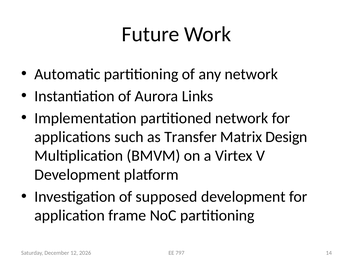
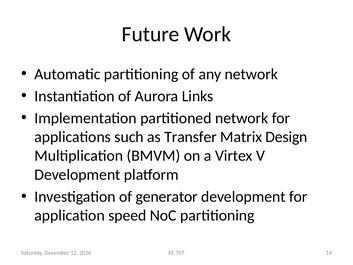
supposed: supposed -> generator (167, 196)
frame: frame -> speed (127, 215)
